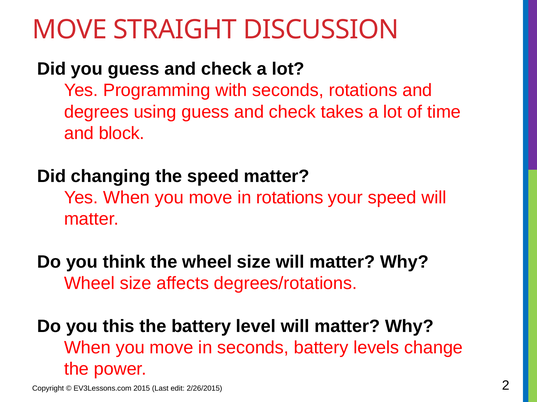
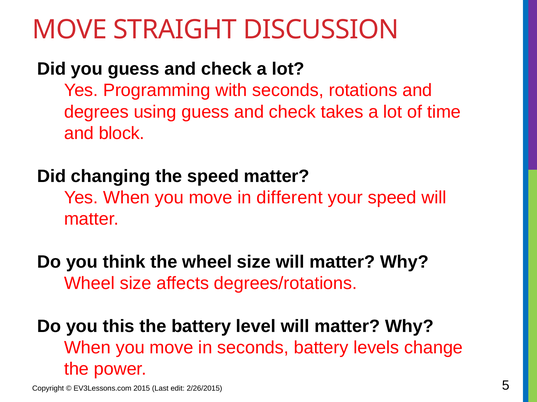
in rotations: rotations -> different (290, 198)
2: 2 -> 5 (506, 386)
